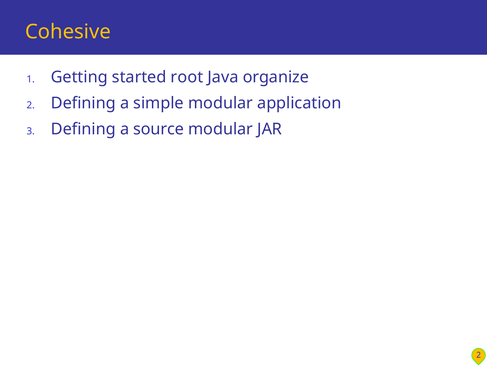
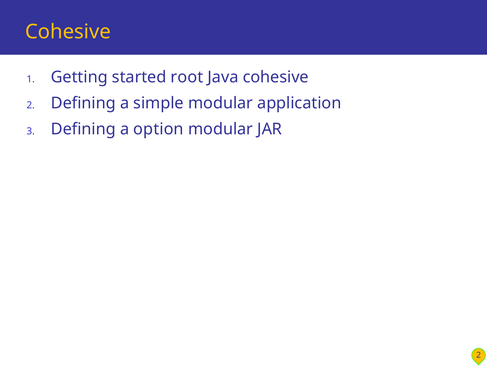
Java organize: organize -> cohesive (276, 77)
source: source -> option (158, 129)
